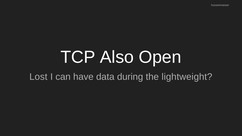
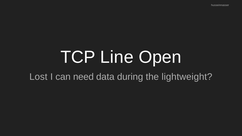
Also: Also -> Line (117, 57)
have: have -> need (83, 77)
